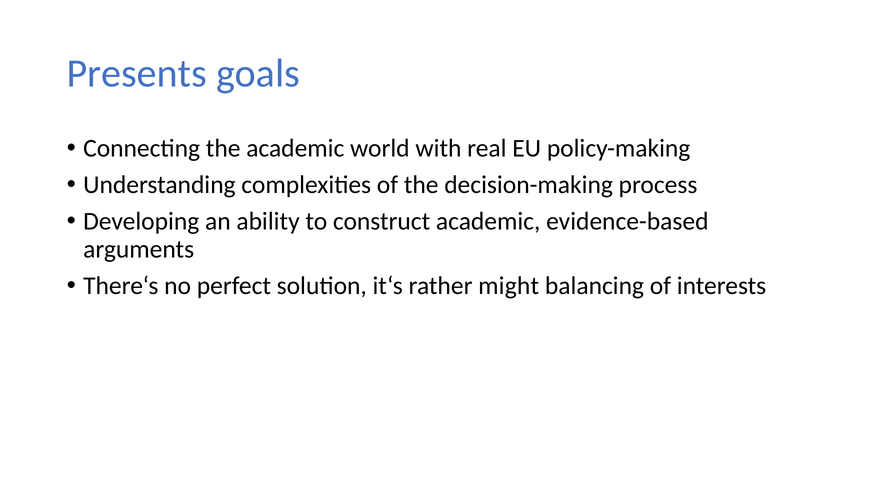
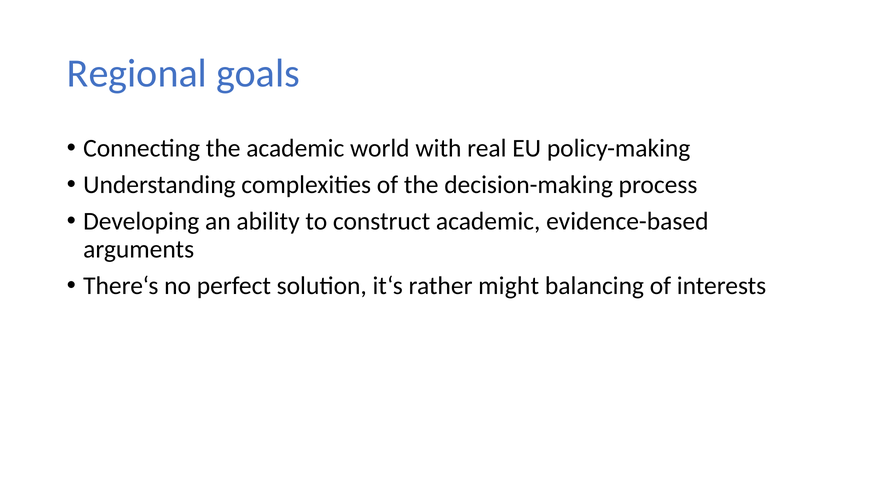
Presents: Presents -> Regional (137, 74)
